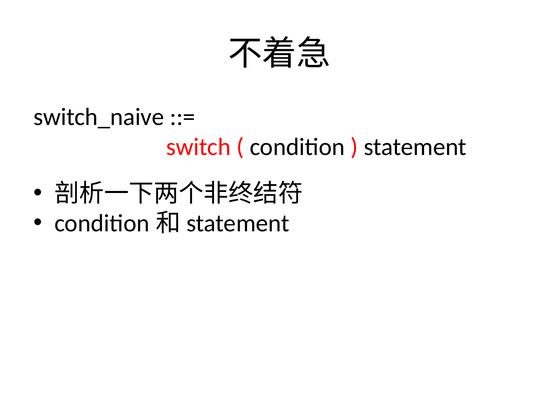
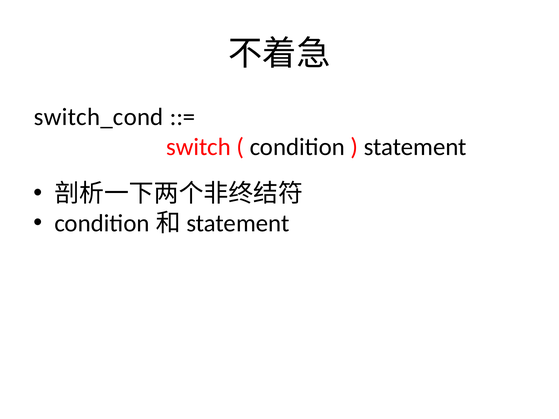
switch_naive: switch_naive -> switch_cond (99, 117)
